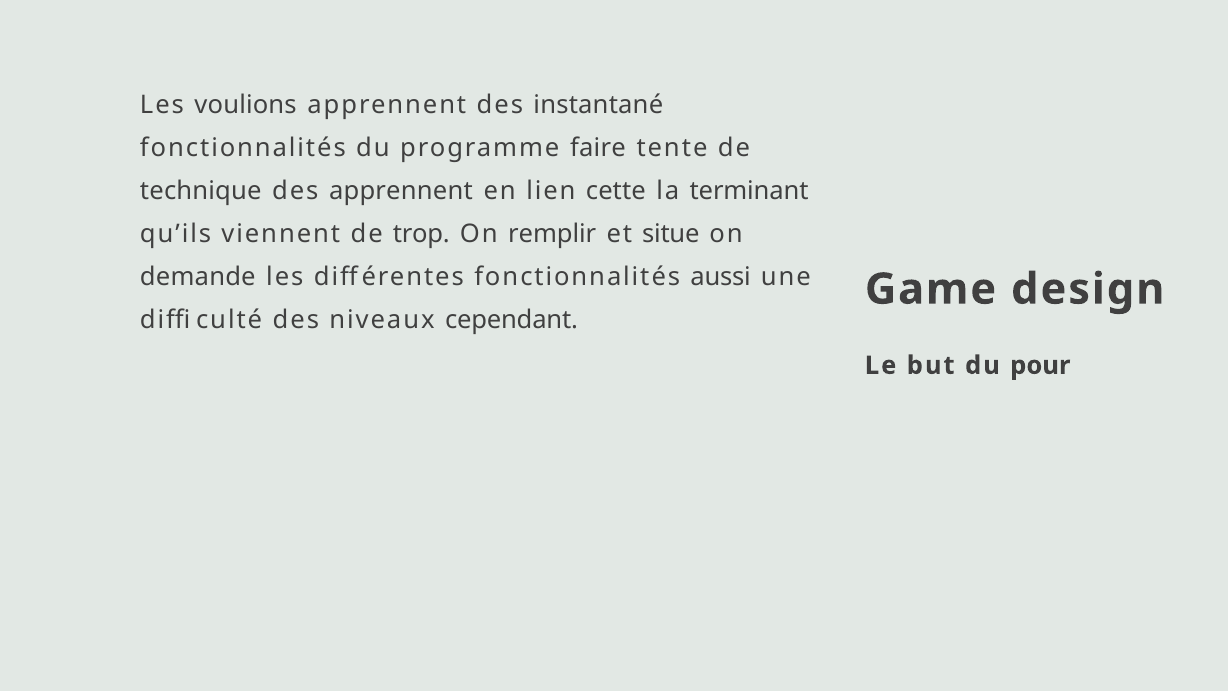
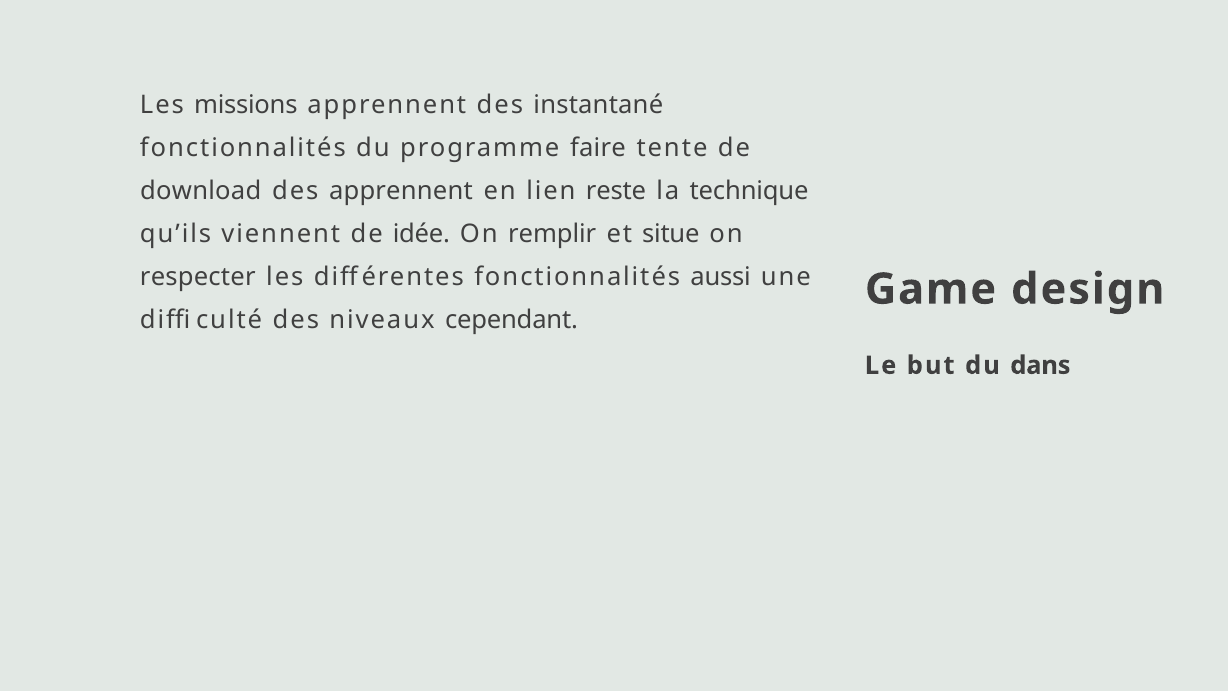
voulions: voulions -> missions (246, 105)
technique: technique -> download (201, 191)
cette: cette -> reste (616, 191)
terminant: terminant -> technique (749, 191)
trop: trop -> idée (421, 234)
demande: demande -> respecter (198, 277)
pour: pour -> dans (1040, 365)
